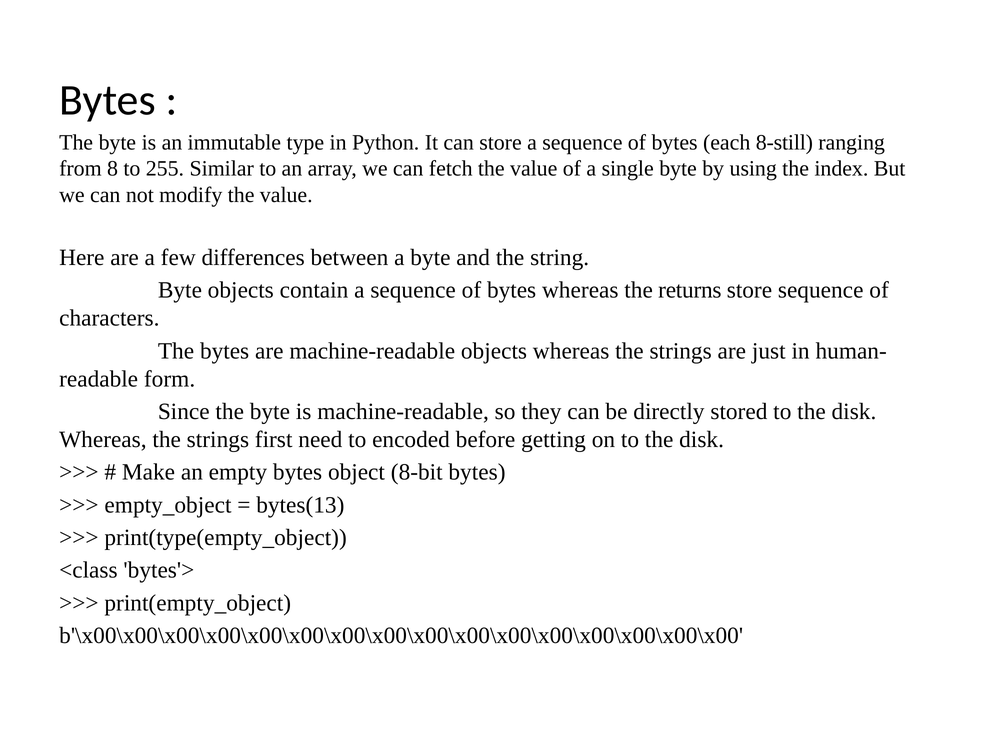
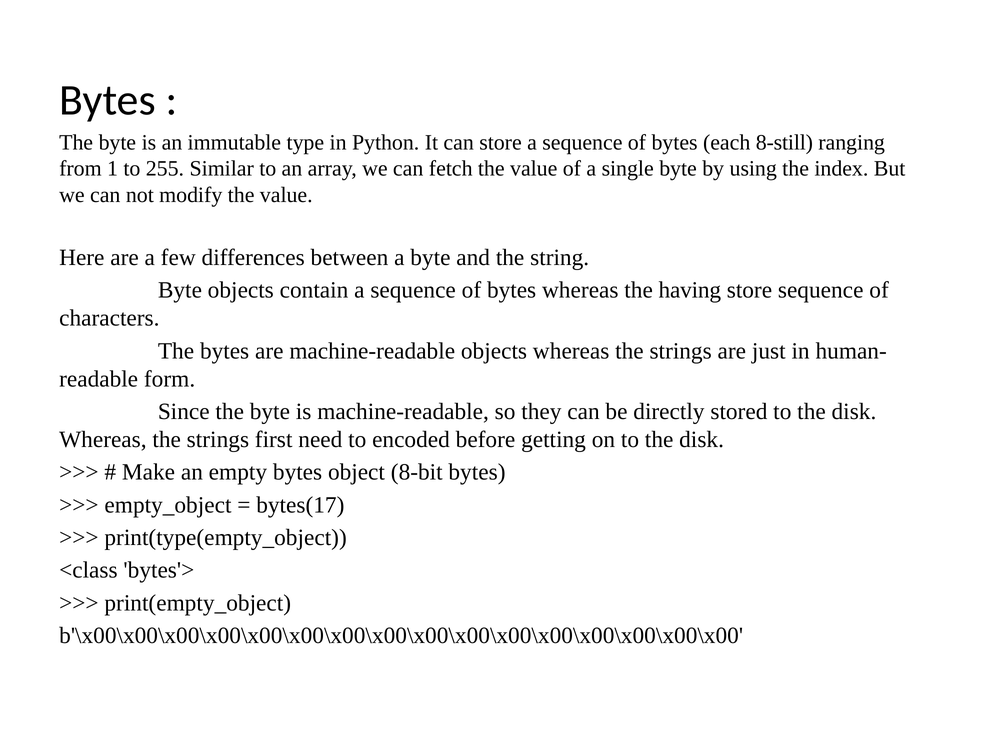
8: 8 -> 1 (112, 169)
returns: returns -> having (690, 290)
bytes(13: bytes(13 -> bytes(17 (300, 505)
